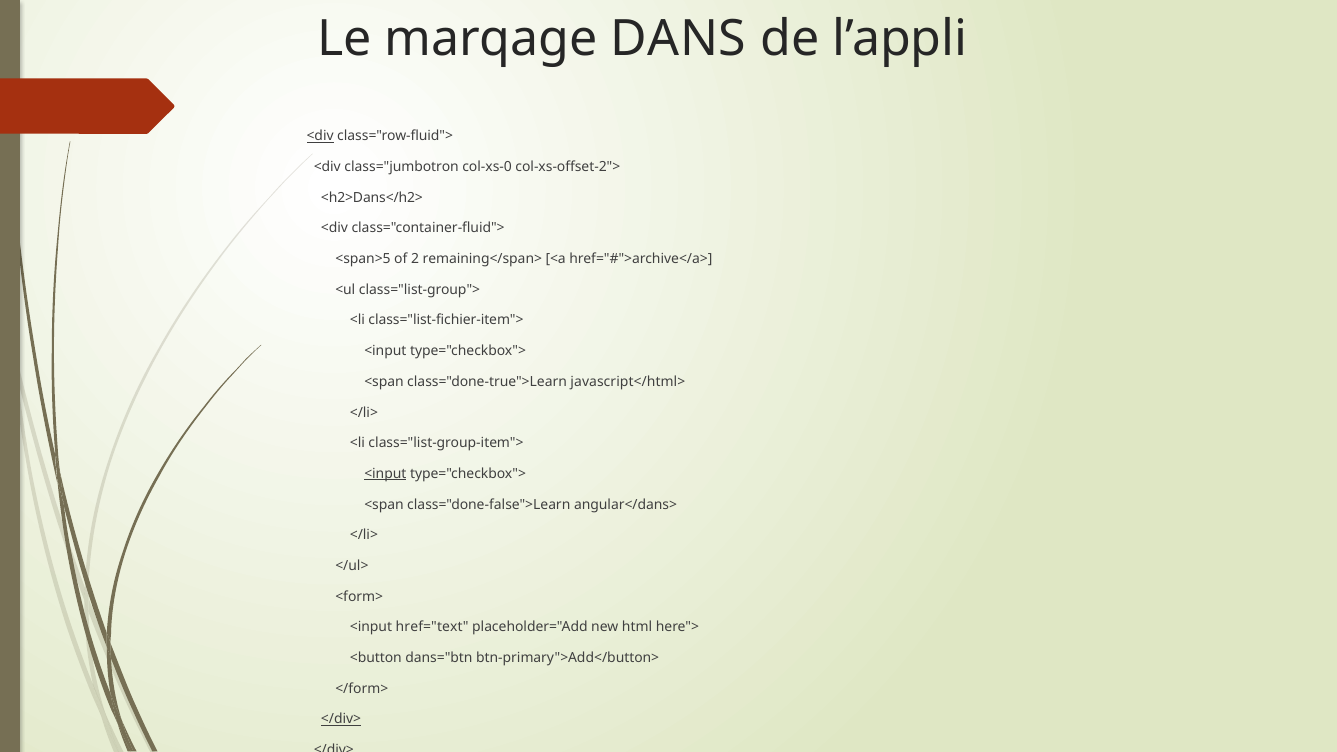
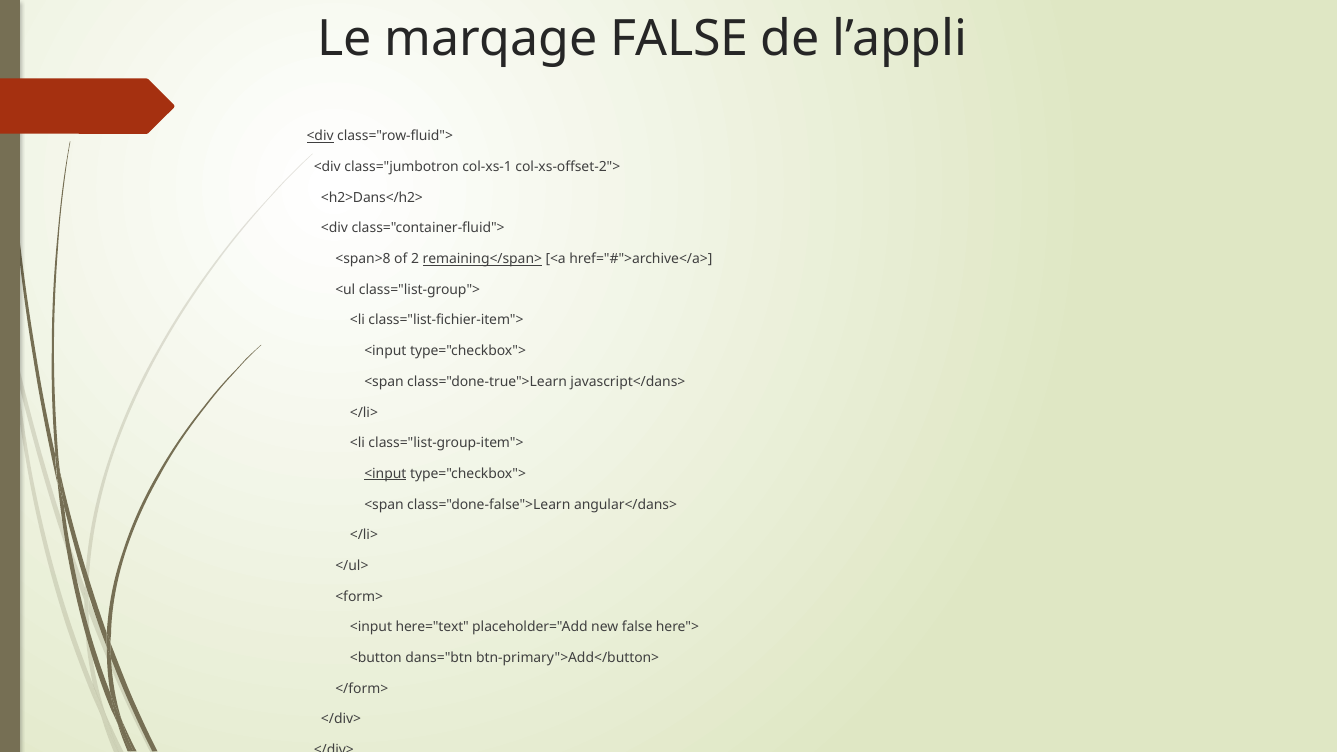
marqage DANS: DANS -> FALSE (679, 39)
col-xs-0: col-xs-0 -> col-xs-1 (487, 167)
<span>5: <span>5 -> <span>8 (363, 259)
remaining</span> underline: none -> present (482, 259)
javascript</html>: javascript</html> -> javascript</dans> (628, 382)
href="text: href="text -> here="text (432, 627)
new html: html -> false (637, 627)
</div> underline: present -> none (341, 719)
